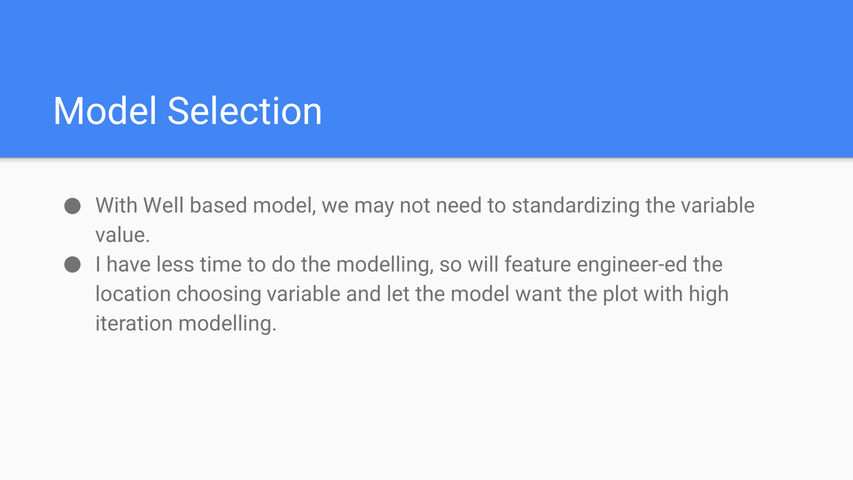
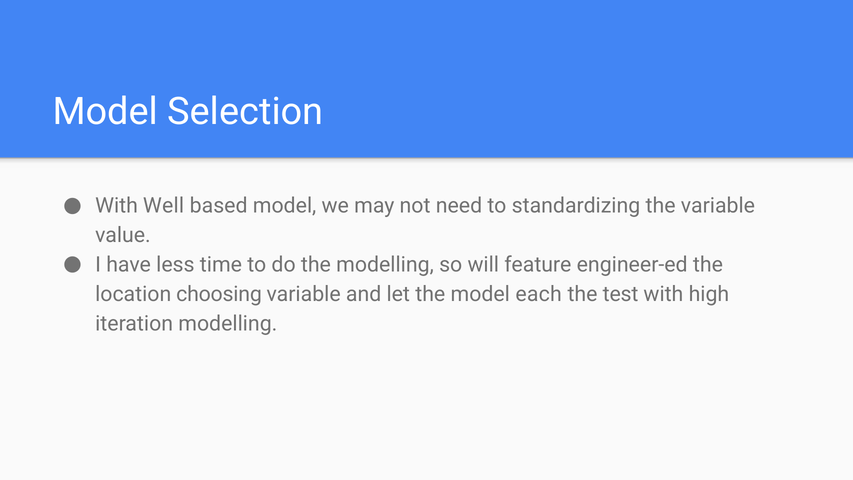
want: want -> each (539, 294)
plot: plot -> test (621, 294)
